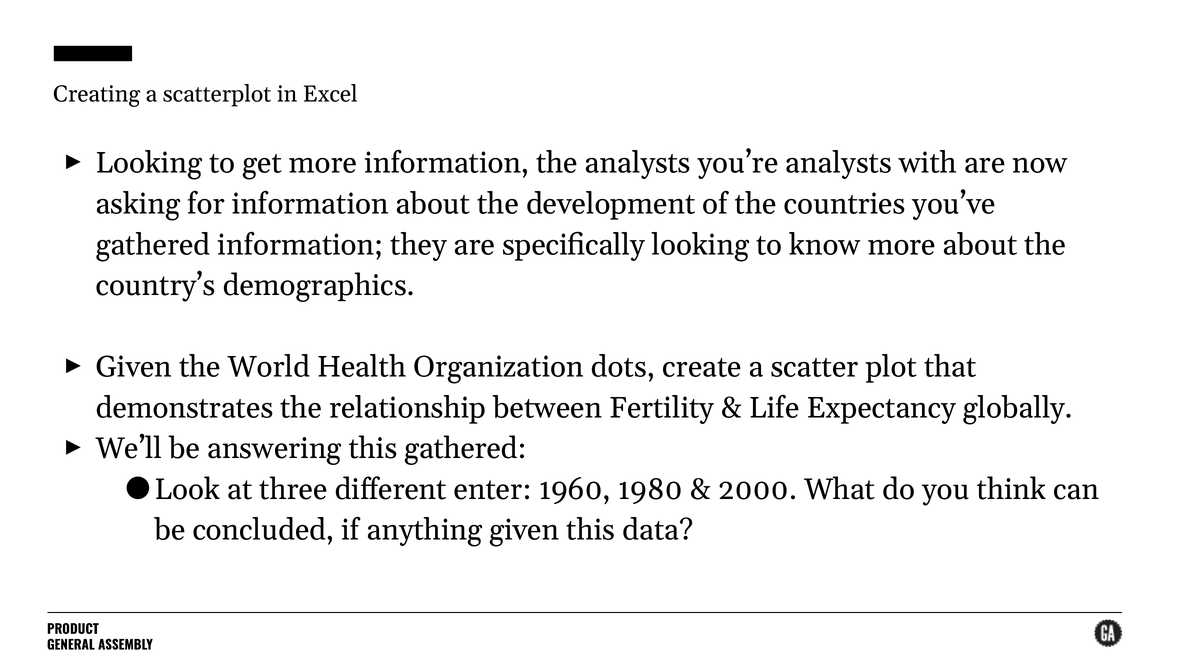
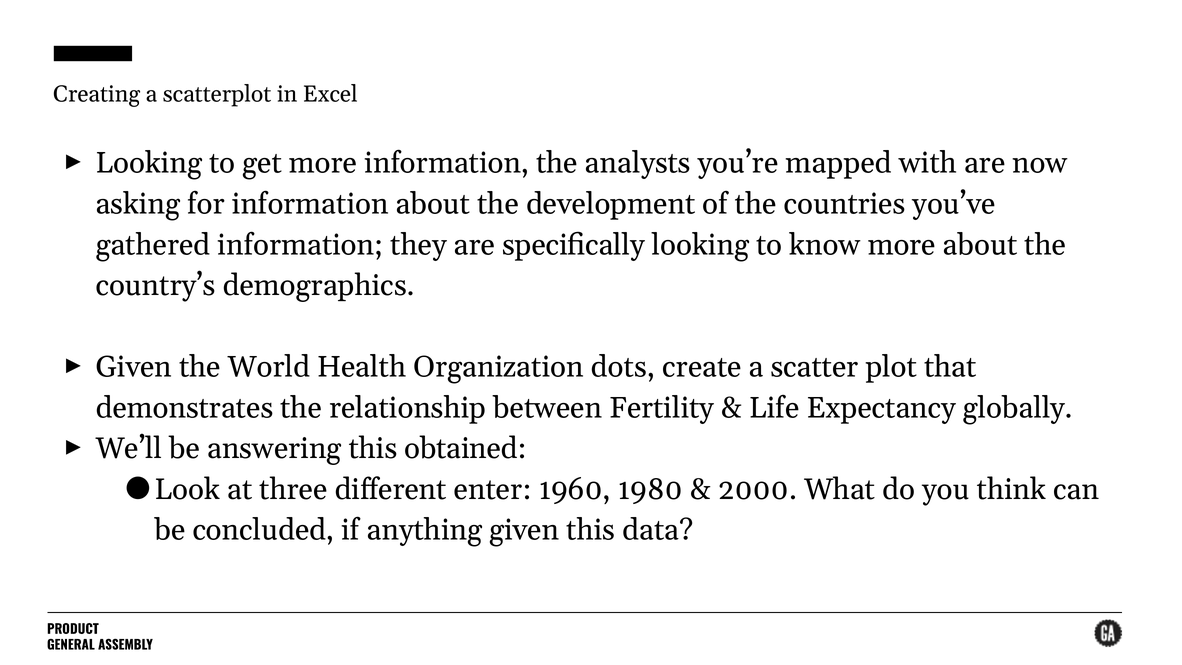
you’re analysts: analysts -> mapped (839, 163)
this gathered: gathered -> obtained (466, 449)
